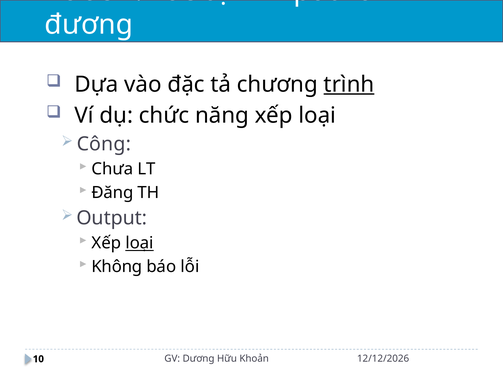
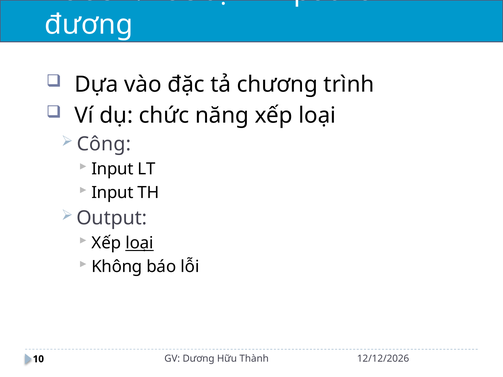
trình underline: present -> none (349, 85)
Chưa: Chưa -> Input (112, 169)
Đăng: Đăng -> Input (112, 193)
Khoản: Khoản -> Thành (254, 359)
